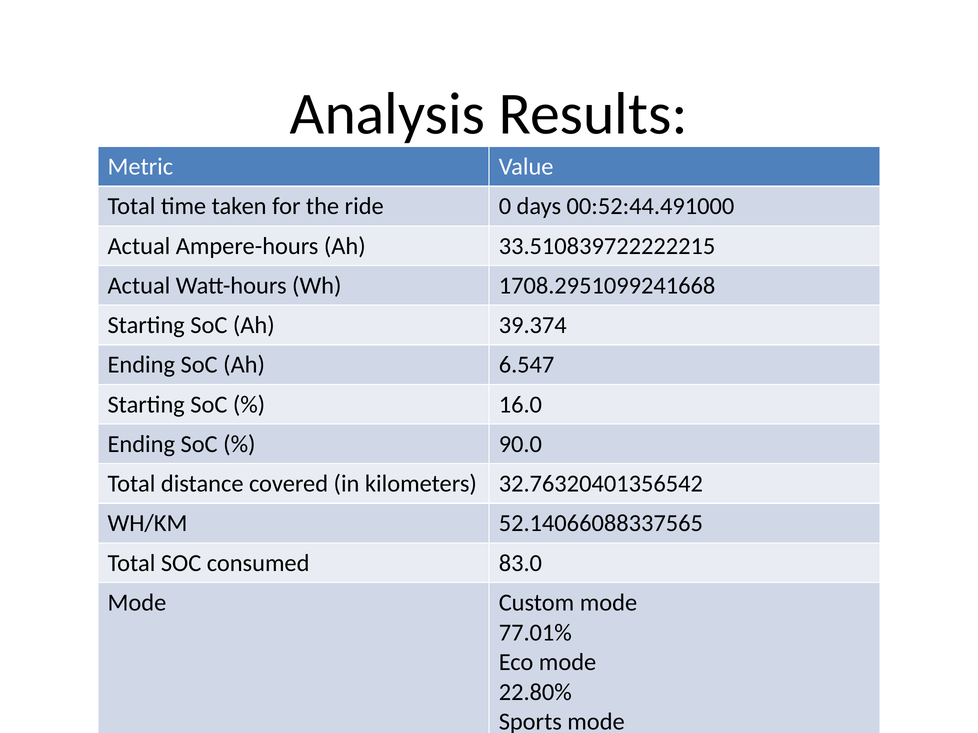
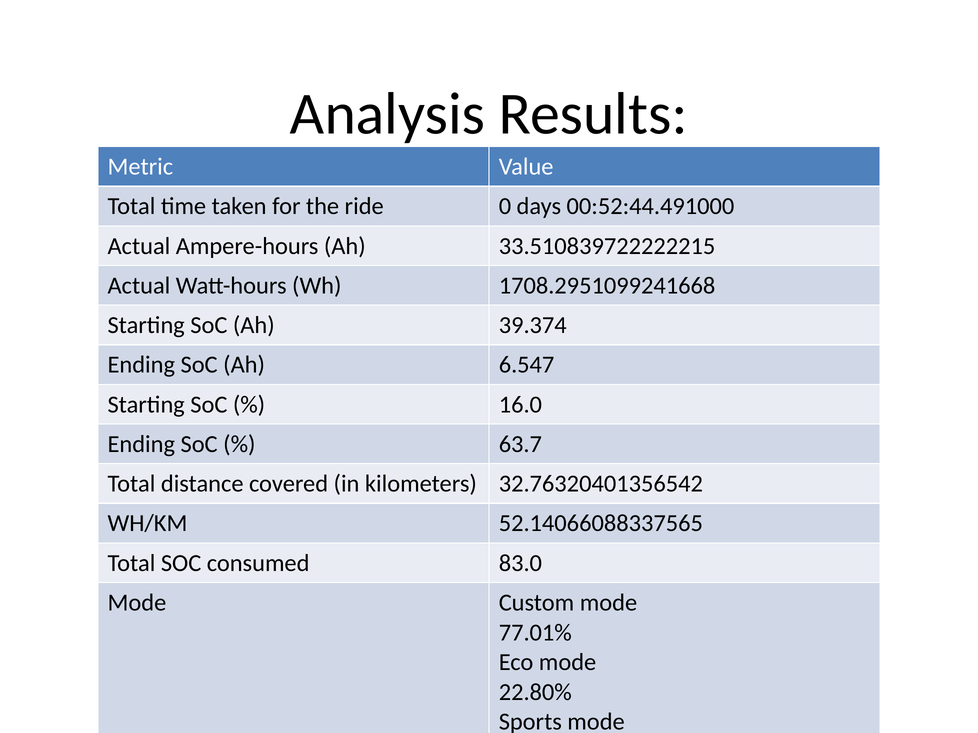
90.0: 90.0 -> 63.7 (520, 444)
